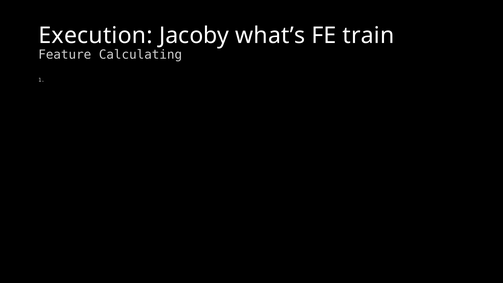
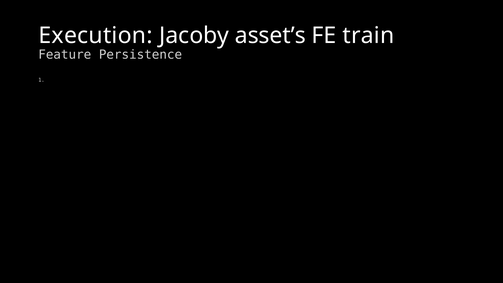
what’s: what’s -> asset’s (270, 35)
Calculating: Calculating -> Persistence (140, 55)
